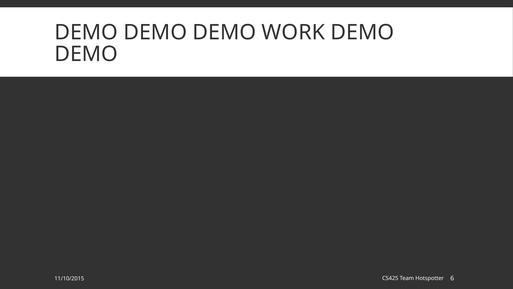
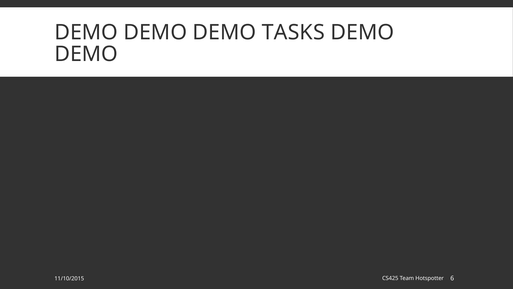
WORK: WORK -> TASKS (293, 32)
